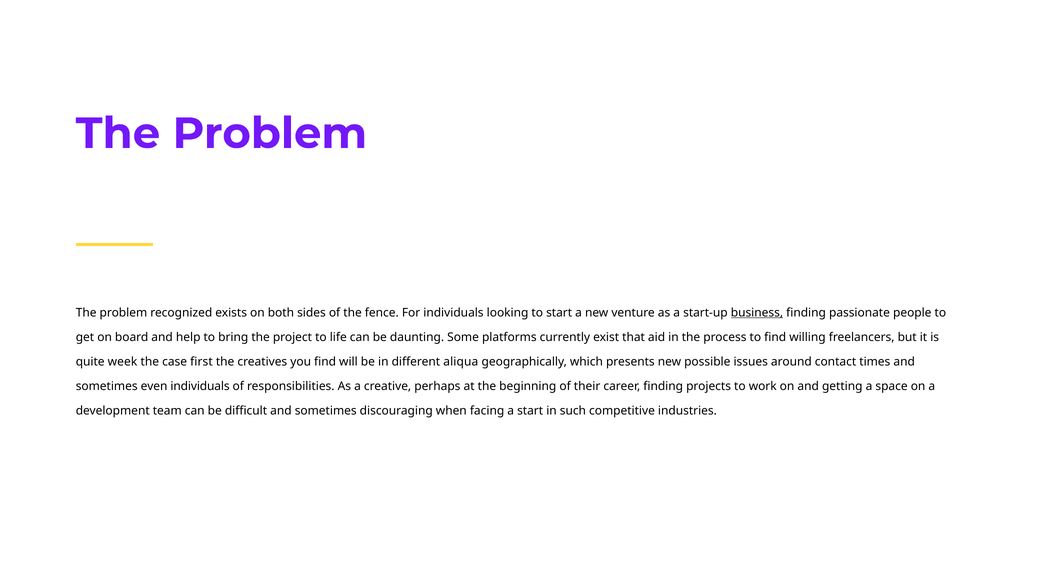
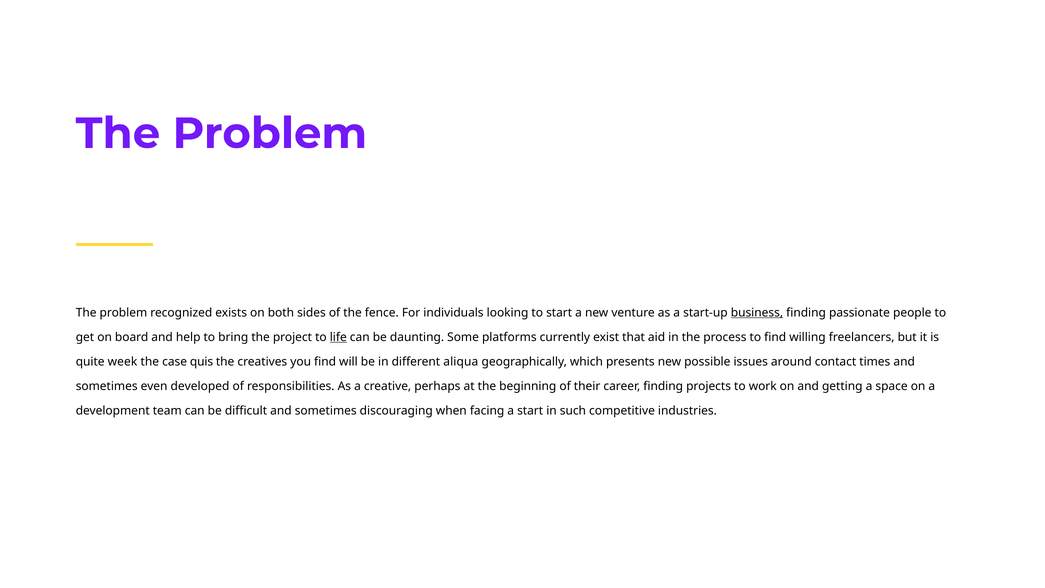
life underline: none -> present (338, 337)
first: first -> quis (202, 362)
even individuals: individuals -> developed (200, 386)
